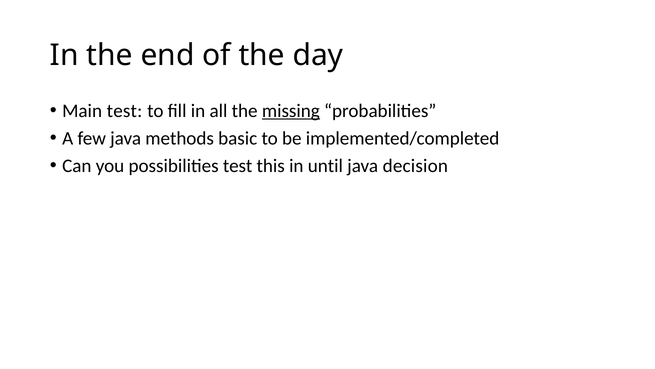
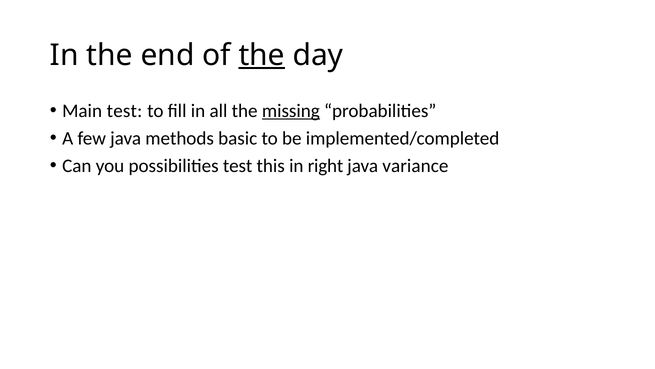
the underline: none -> present (262, 55)
until: until -> right (325, 166)
decision: decision -> variance (415, 166)
